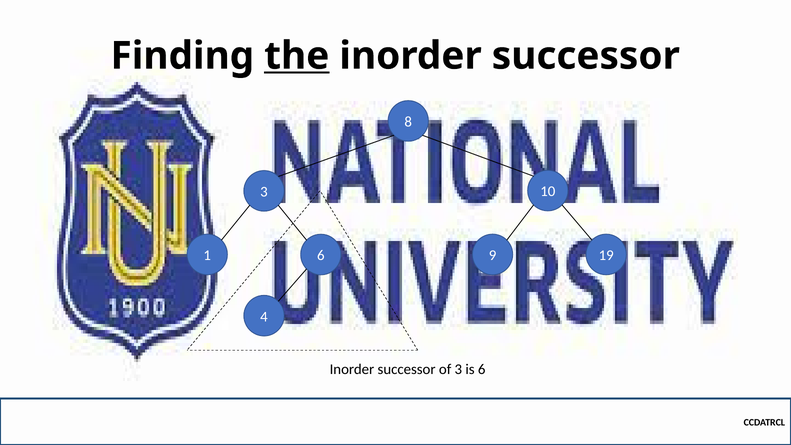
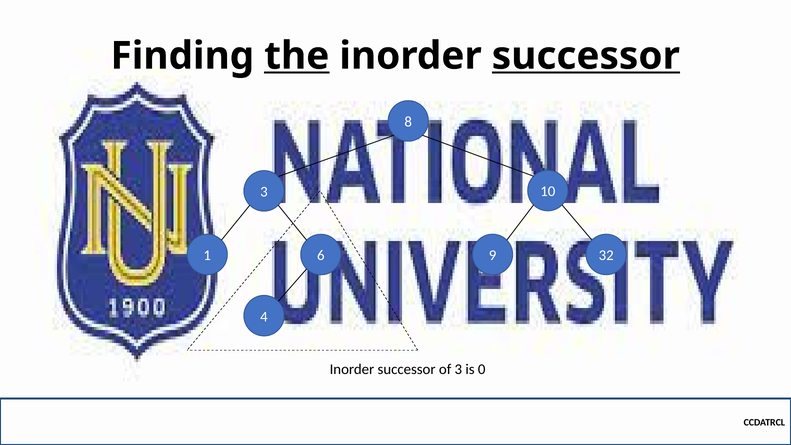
successor underline: none -> present (586, 56)
19: 19 -> 32 (606, 255)
is 6: 6 -> 0 (482, 369)
